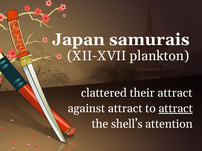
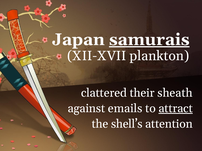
samurais underline: none -> present (149, 40)
their attract: attract -> sheath (175, 93)
against attract: attract -> emails (125, 109)
